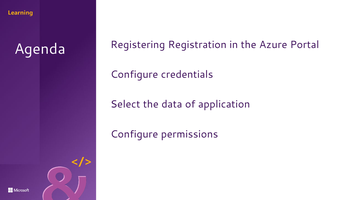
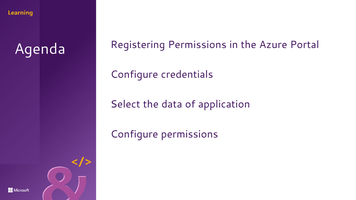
Registering Registration: Registration -> Permissions (197, 45)
